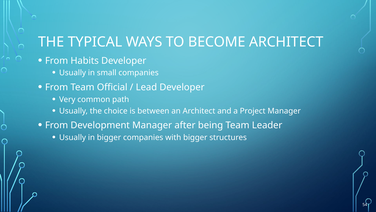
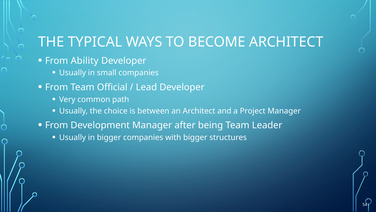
Habits: Habits -> Ability (85, 61)
